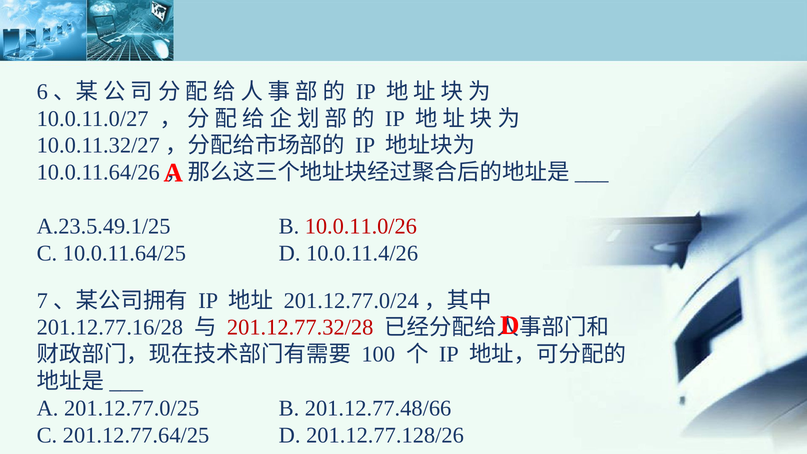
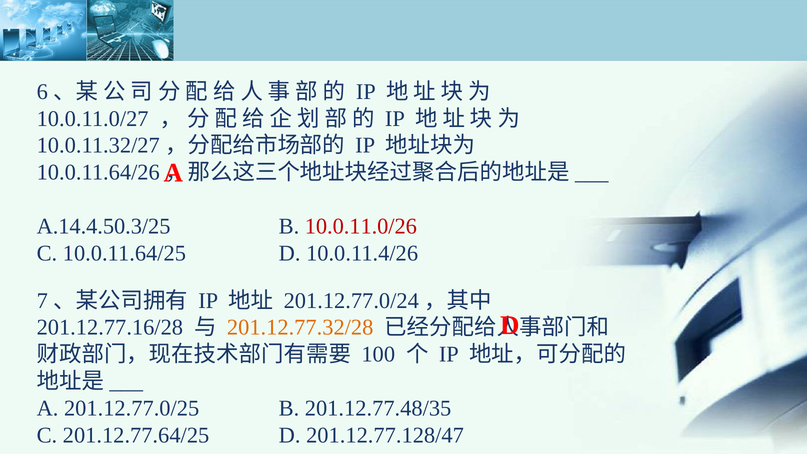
A.23.5.49.1/25: A.23.5.49.1/25 -> A.14.4.50.3/25 (104, 226)
201.12.77.32/28 colour: red -> orange (300, 328)
201.12.77.48/66: 201.12.77.48/66 -> 201.12.77.48/35 (378, 408)
201.12.77.128/26: 201.12.77.128/26 -> 201.12.77.128/47 (385, 435)
